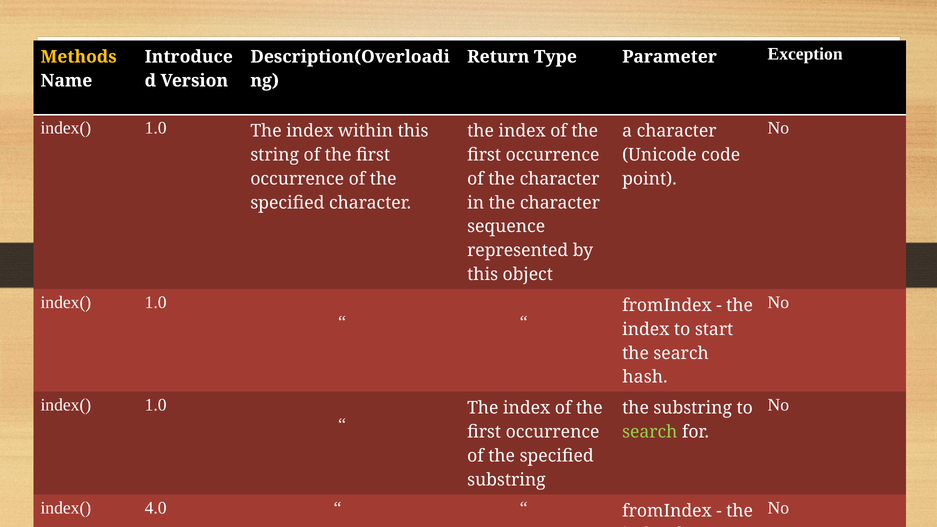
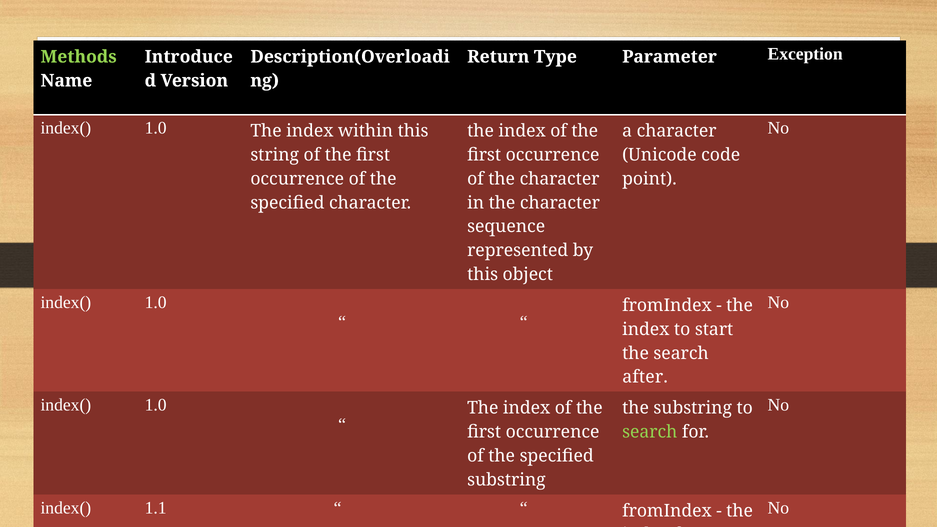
Methods colour: yellow -> light green (79, 57)
hash: hash -> after (645, 377)
4.0: 4.0 -> 1.1 (156, 508)
